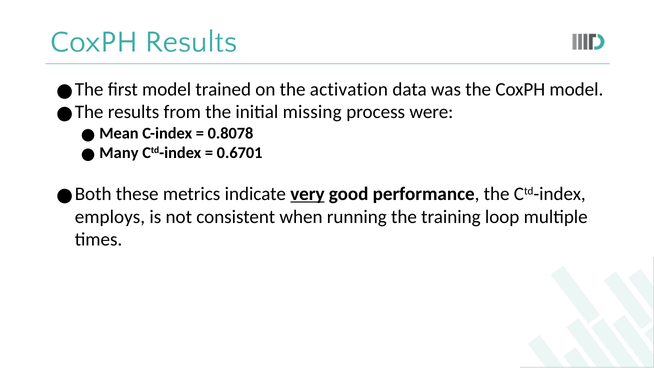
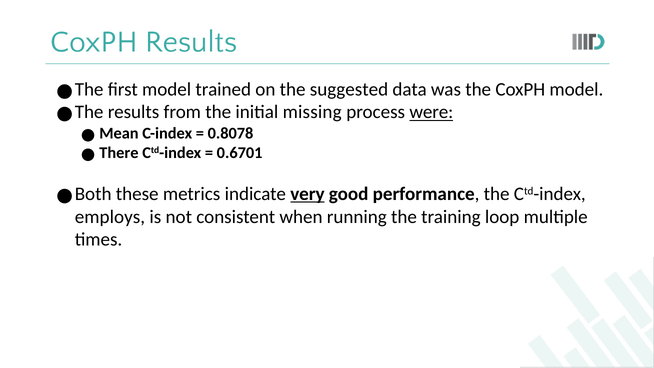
activation: activation -> suggested (349, 89)
were underline: none -> present (431, 112)
Many: Many -> There (119, 153)
